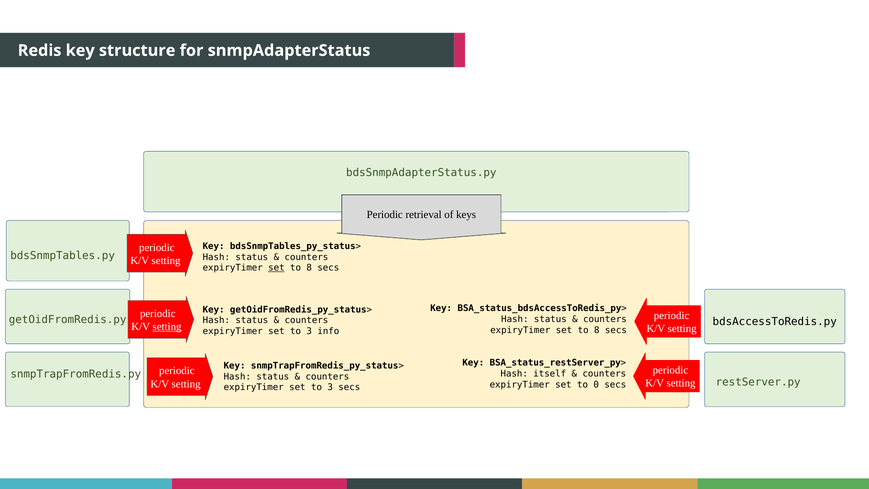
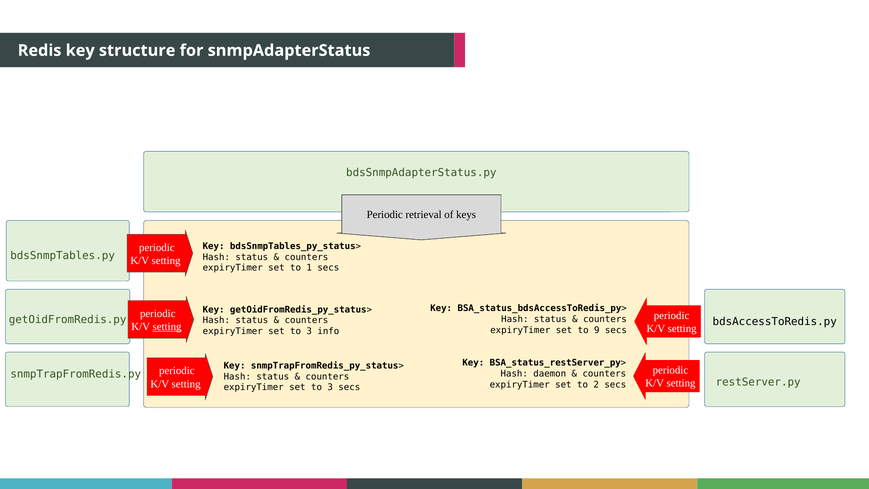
set underline: present -> none (276, 268)
8: 8 -> 1 (309, 268)
8: 8 -> 9 (597, 330)
itself: itself -> daemon (550, 374)
0: 0 -> 2 (596, 385)
